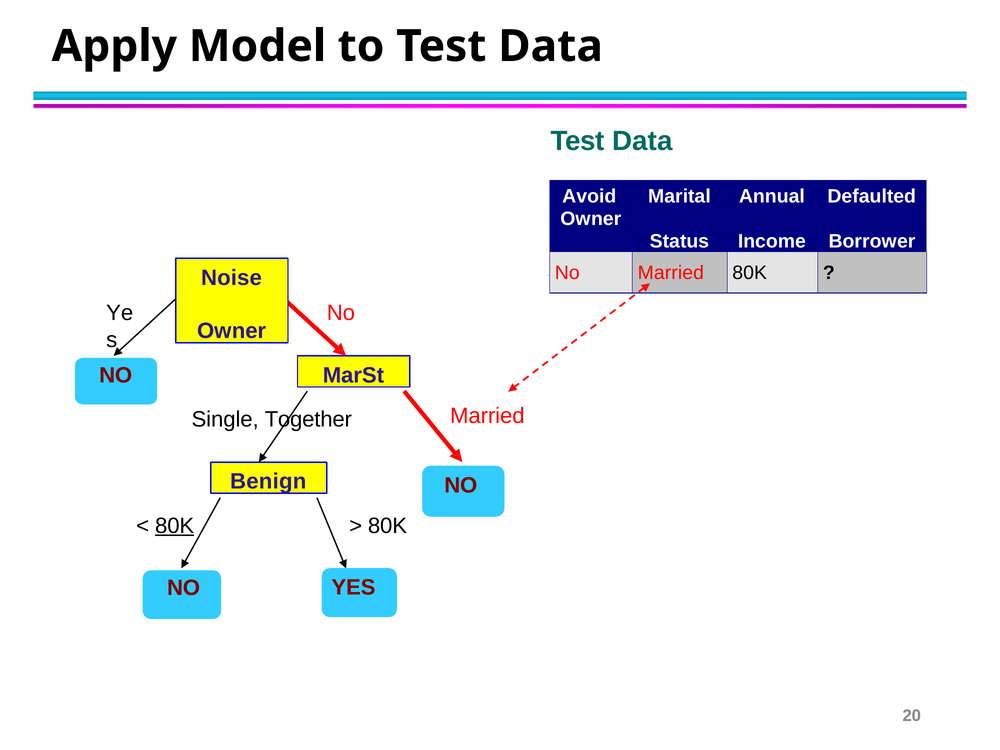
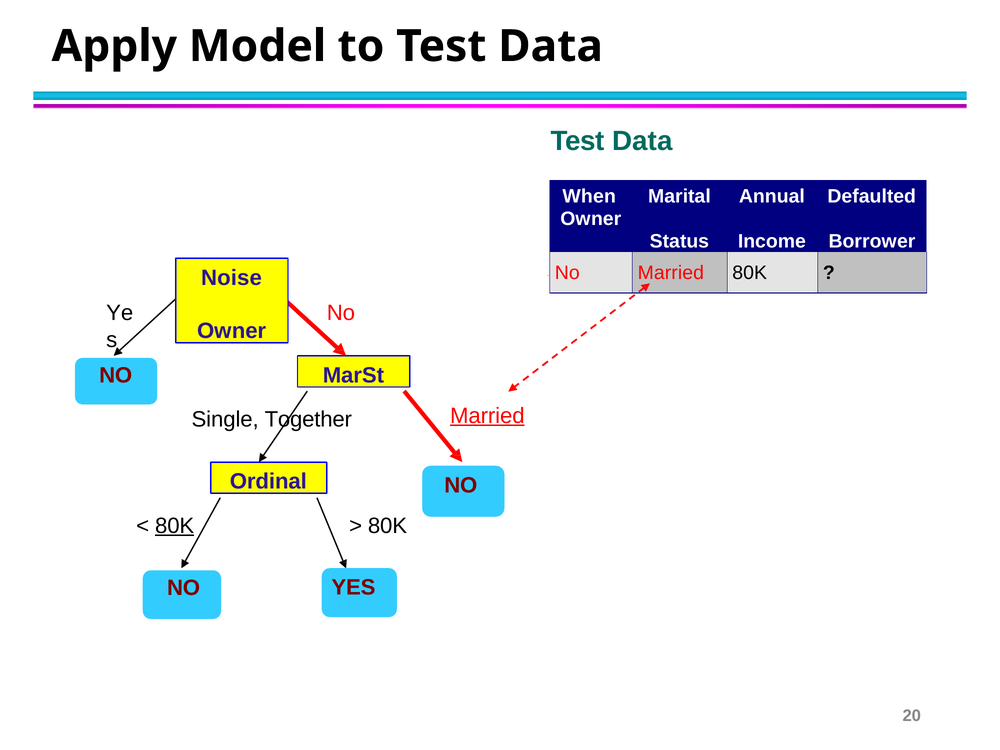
Avoid: Avoid -> When (589, 196)
Married underline: none -> present (487, 416)
Benign: Benign -> Ordinal (268, 482)
